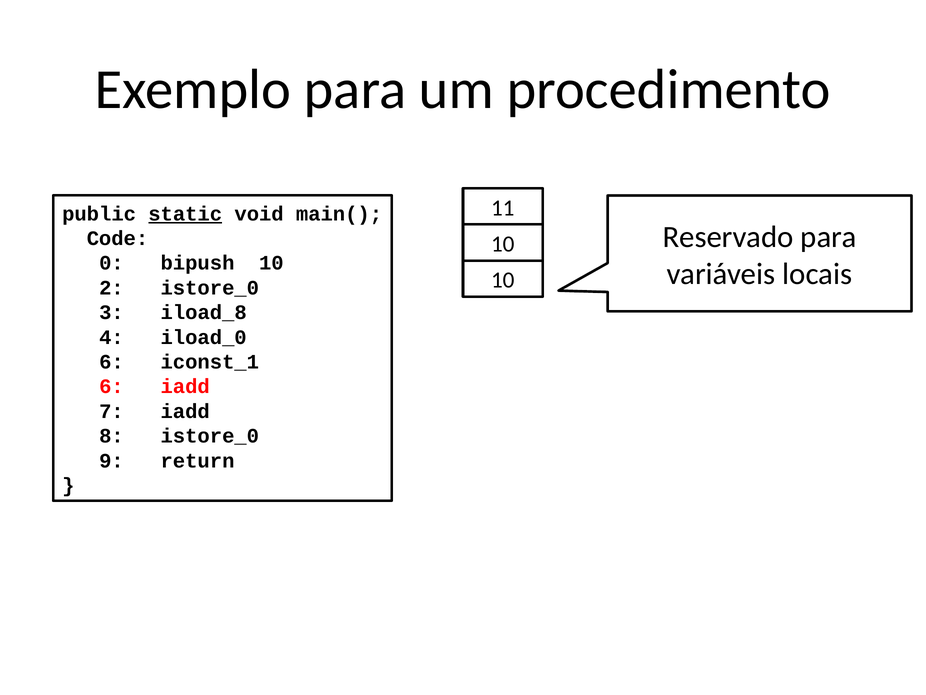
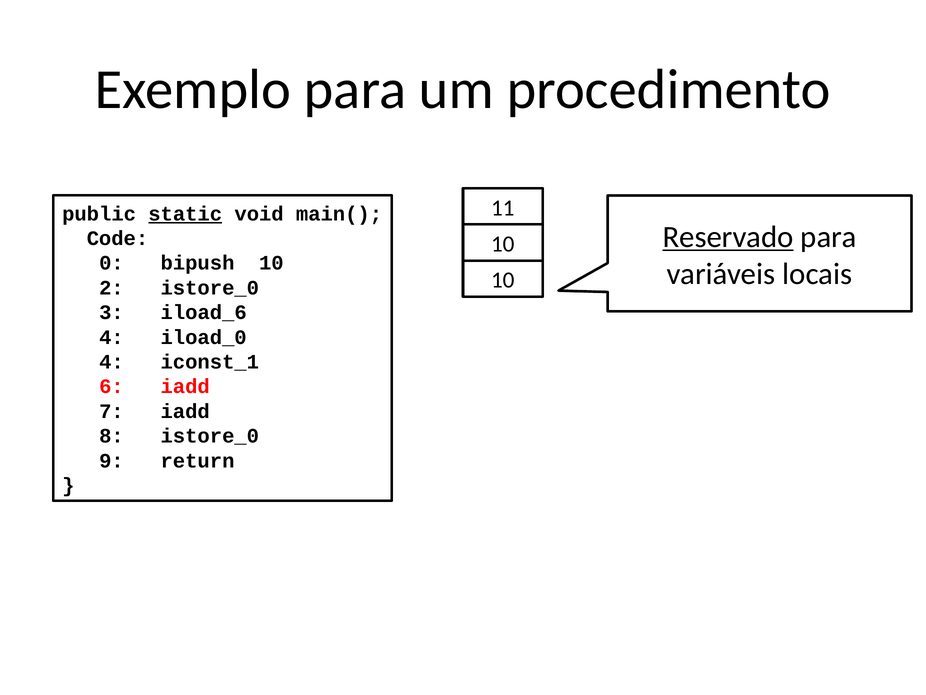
Reservado underline: none -> present (728, 237)
iload_8: iload_8 -> iload_6 (204, 312)
6: 6 -> 4 (111, 362)
